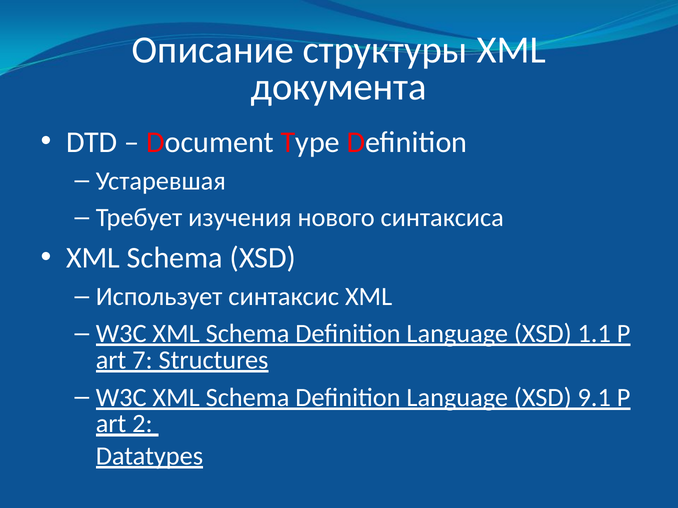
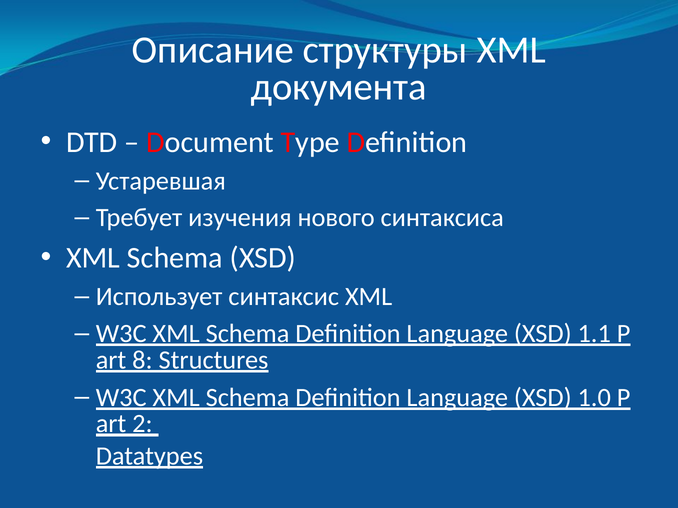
7: 7 -> 8 (142, 360)
9.1: 9.1 -> 1.0 (594, 398)
